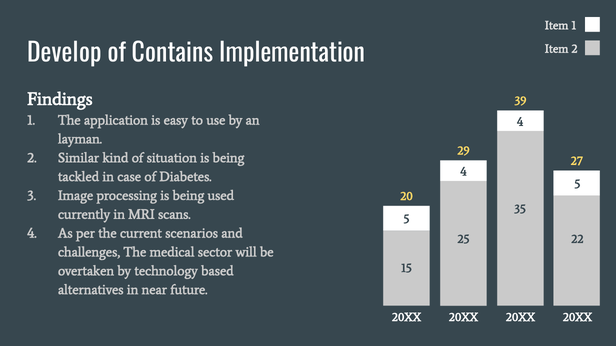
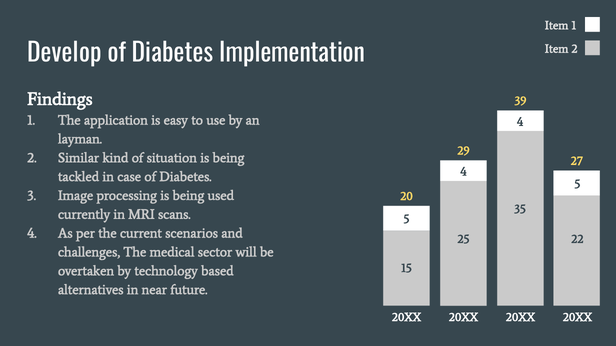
Contains: Contains -> Diabetes (173, 53)
